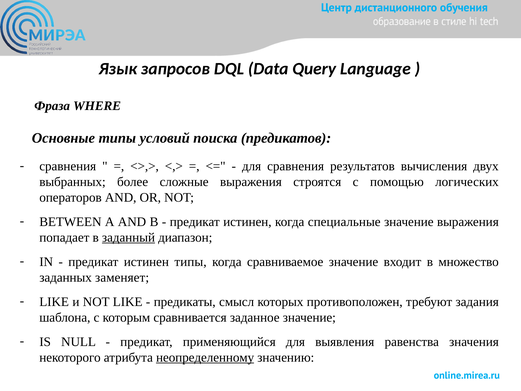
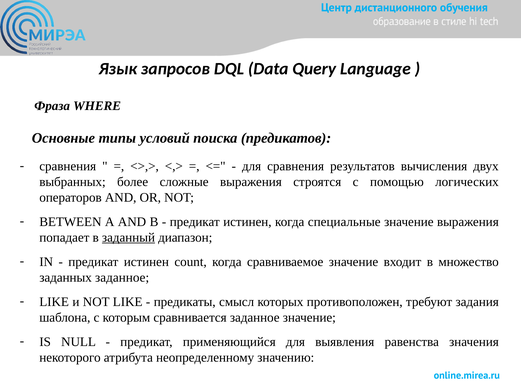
истинен типы: типы -> count (191, 262)
заданных заменяет: заменяет -> заданное (122, 277)
неопределенному underline: present -> none (205, 357)
